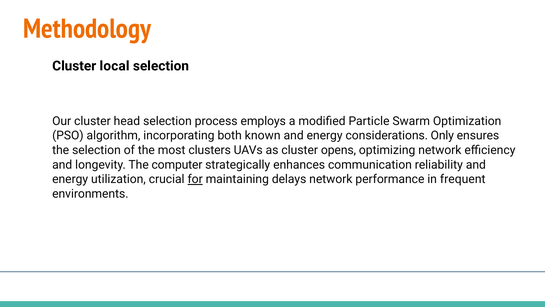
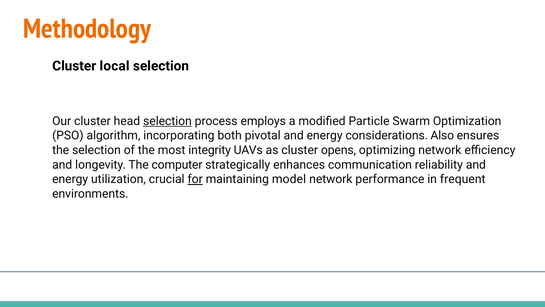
selection underline: none -> present (167, 121)
known: known -> pivotal (263, 135)
Only: Only -> Also (442, 135)
clusters: clusters -> integrity (210, 150)
delays: delays -> model (289, 179)
